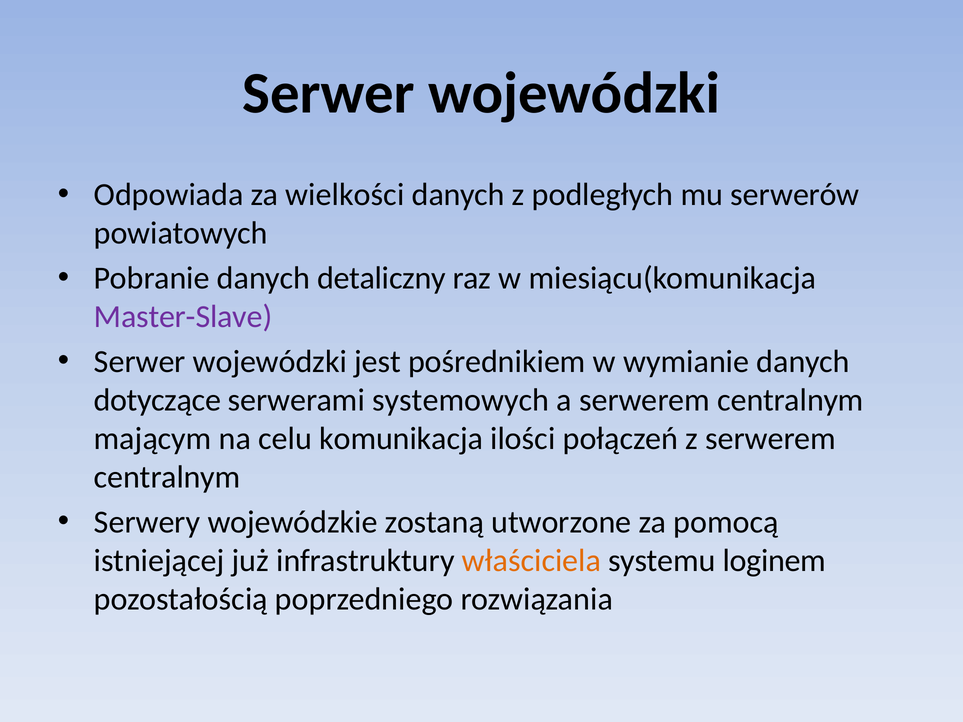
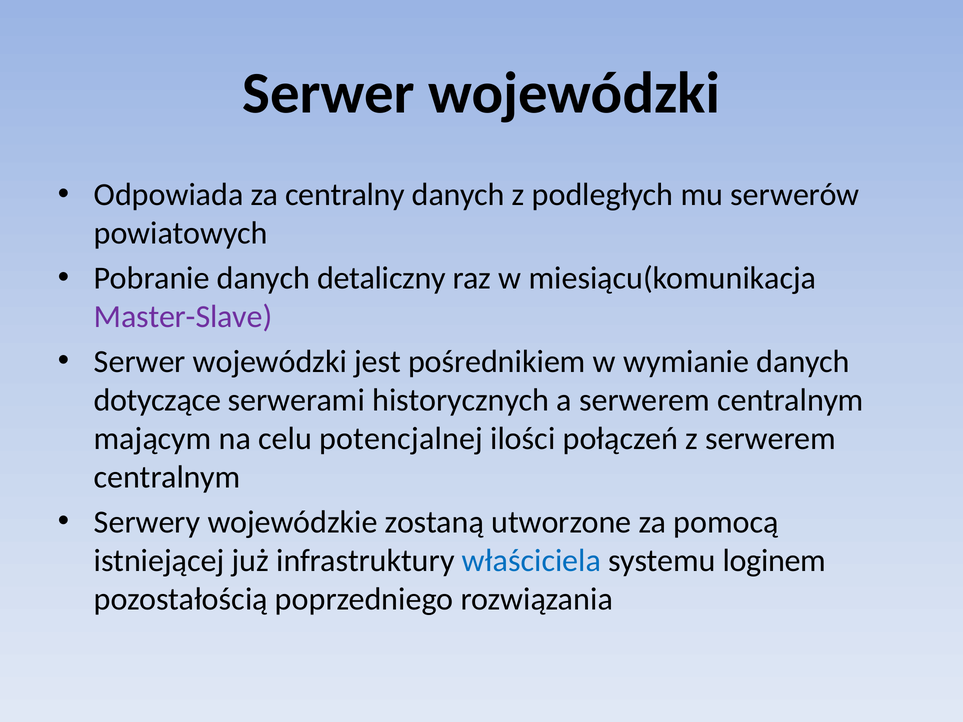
wielkości: wielkości -> centralny (345, 195)
systemowych: systemowych -> historycznych (461, 400)
komunikacja: komunikacja -> potencjalnej (401, 439)
właściciela colour: orange -> blue (532, 561)
